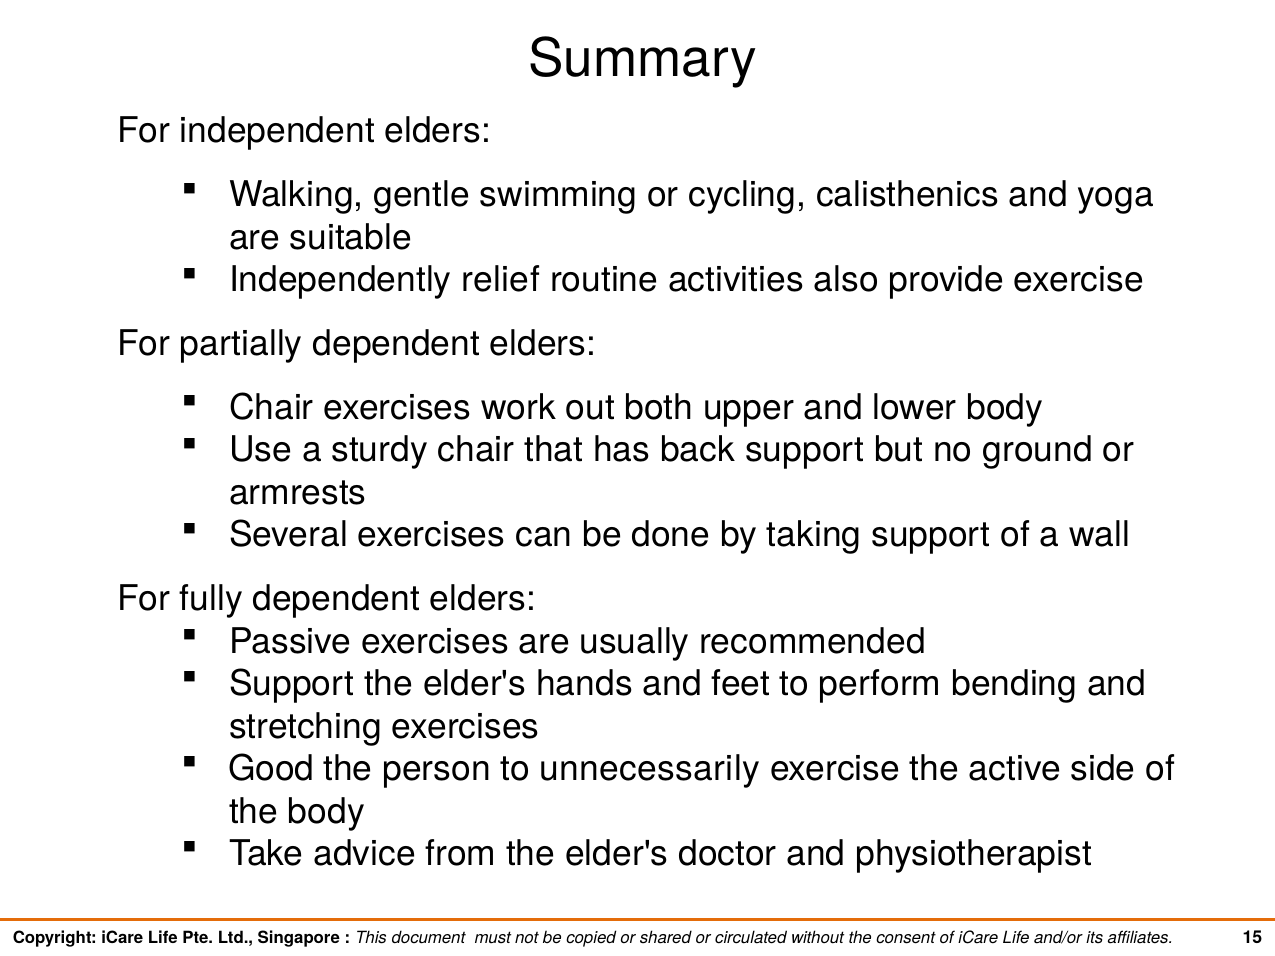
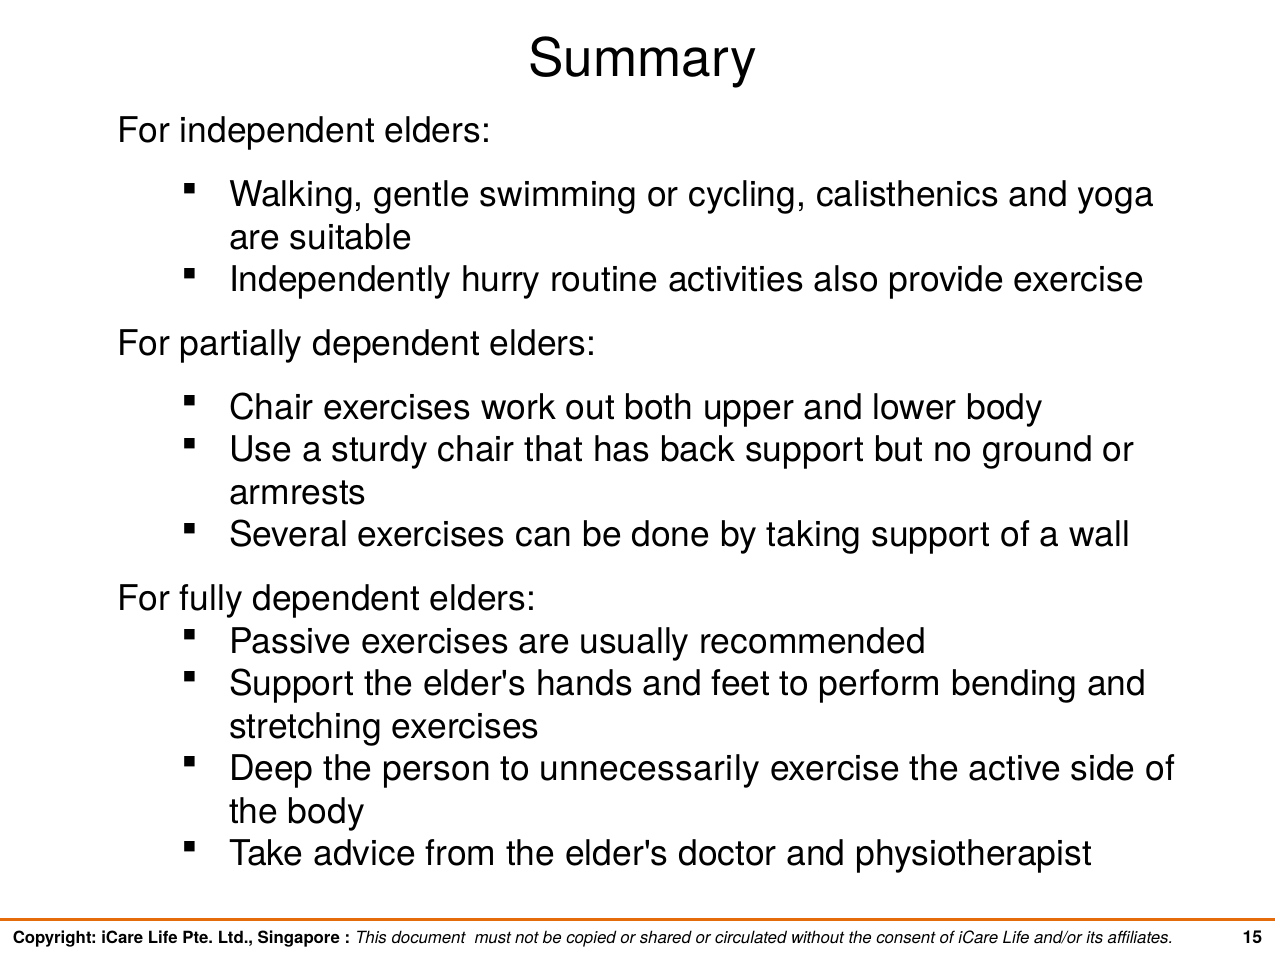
relief: relief -> hurry (501, 280)
Good: Good -> Deep (271, 769)
